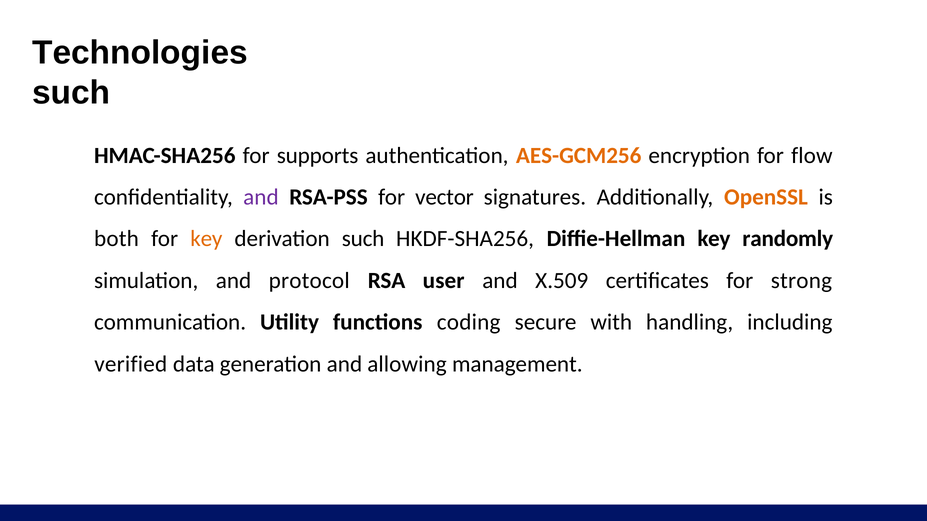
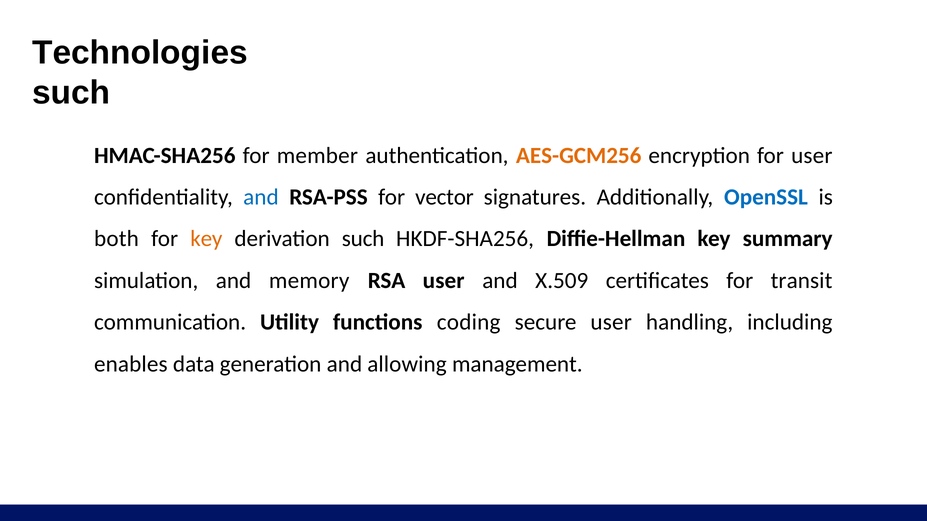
supports: supports -> member (317, 156)
for flow: flow -> user (812, 156)
and colour: purple -> blue (261, 197)
OpenSSL colour: orange -> blue (766, 197)
randomly: randomly -> summary (788, 239)
protocol: protocol -> memory (309, 281)
strong: strong -> transit (802, 281)
secure with: with -> user (611, 322)
verified: verified -> enables (131, 364)
